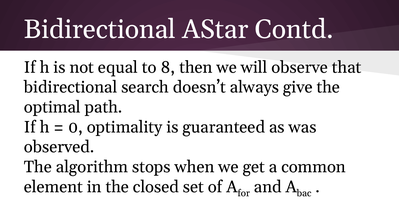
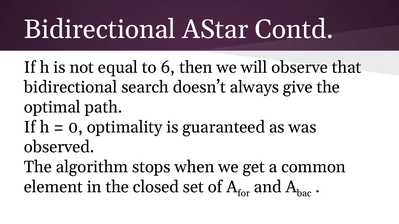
8: 8 -> 6 (168, 67)
